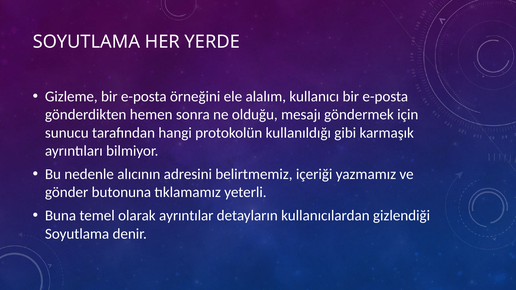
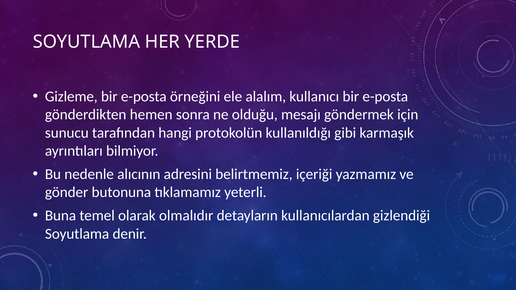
ayrıntılar: ayrıntılar -> olmalıdır (186, 216)
